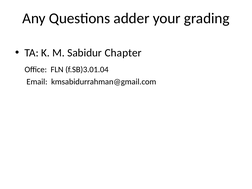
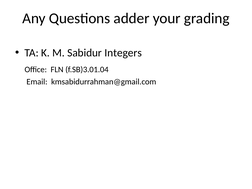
Chapter: Chapter -> Integers (123, 53)
